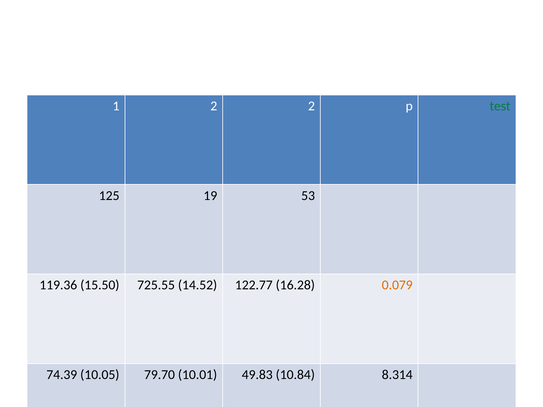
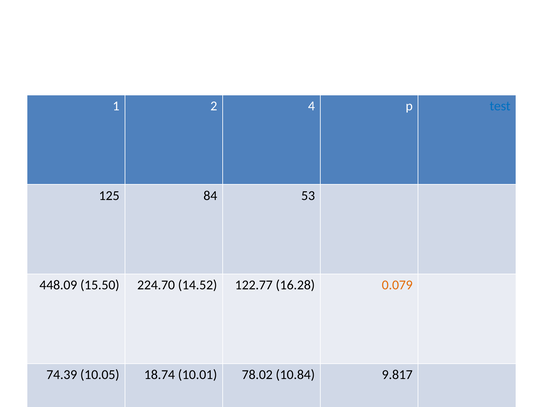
2 2: 2 -> 4 (312, 106)
test colour: green -> blue (500, 106)
19: 19 -> 84 (210, 196)
119.36: 119.36 -> 448.09 (58, 285)
725.55: 725.55 -> 224.70 (156, 285)
79.70: 79.70 -> 18.74 (160, 375)
49.83: 49.83 -> 78.02 (257, 375)
8.314: 8.314 -> 9.817 (397, 375)
